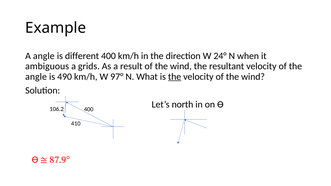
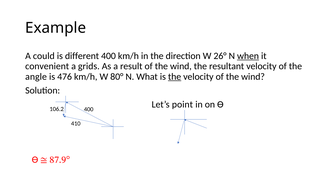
A angle: angle -> could (44, 56)
24°: 24° -> 26° (220, 56)
when underline: none -> present (248, 56)
ambiguous: ambiguous -> convenient (47, 66)
490: 490 -> 476 (65, 77)
97°: 97° -> 80° (117, 77)
north: north -> point (182, 104)
